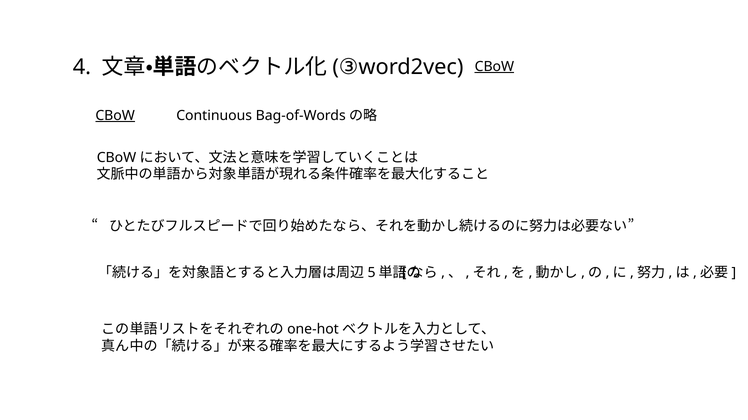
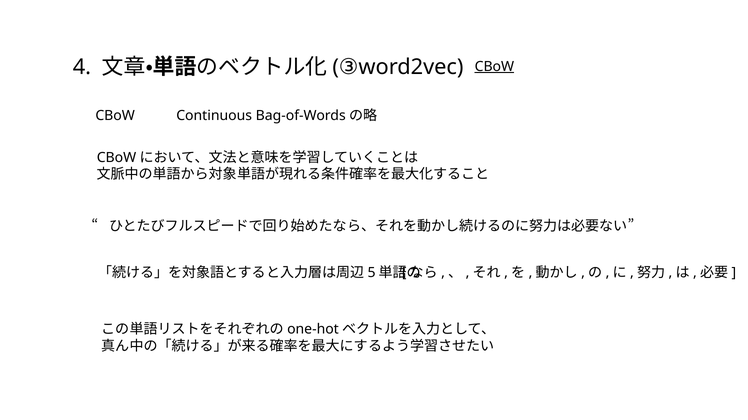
CBoW underline: present -> none (115, 116)
